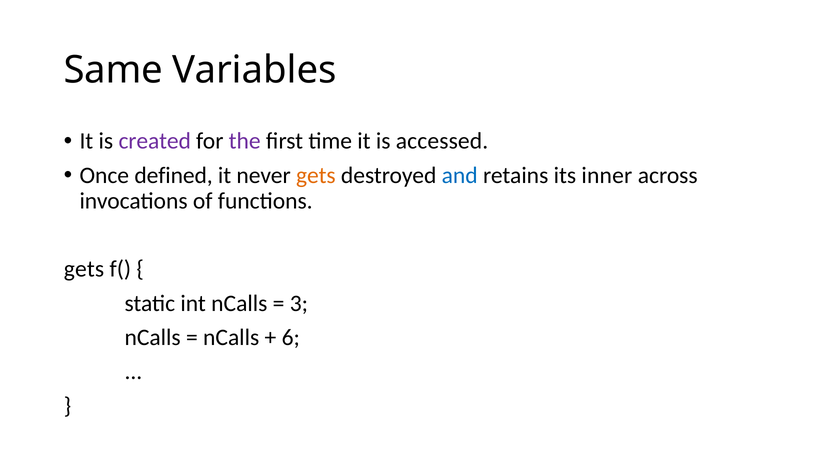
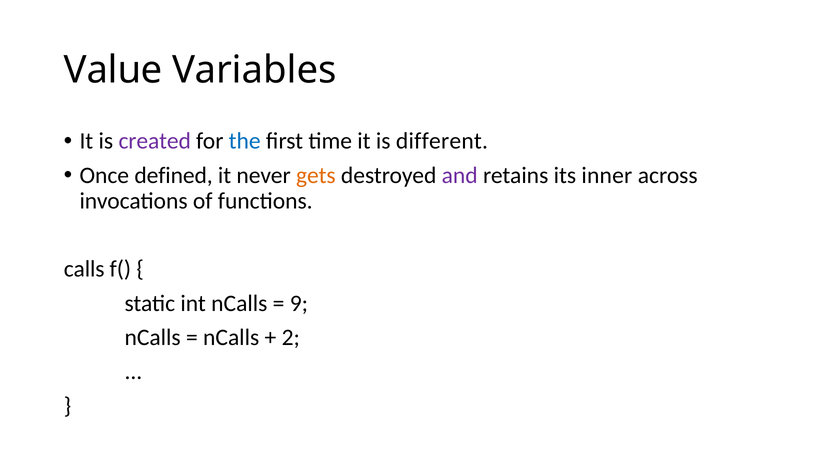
Same: Same -> Value (113, 70)
the colour: purple -> blue (245, 141)
accessed: accessed -> different (442, 141)
and colour: blue -> purple (460, 175)
gets: gets -> calls (84, 269)
3: 3 -> 9 (299, 303)
6: 6 -> 2 (291, 337)
